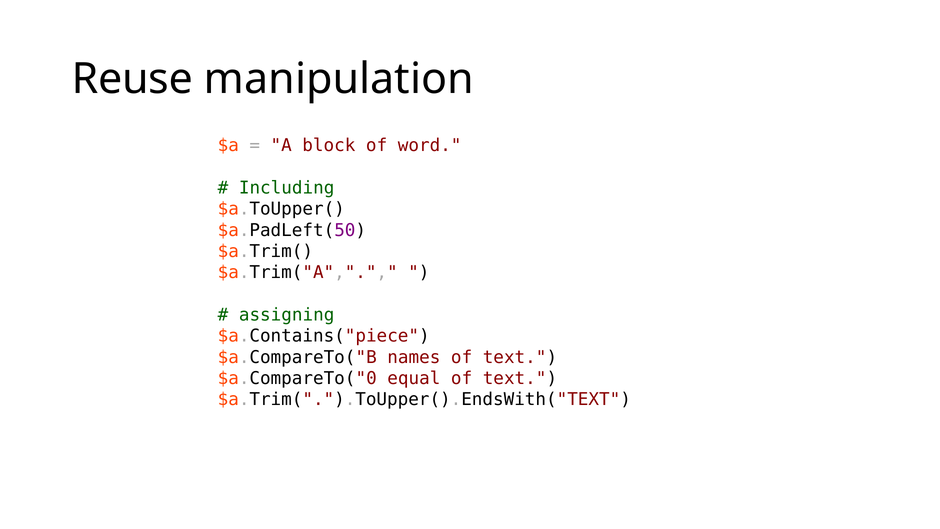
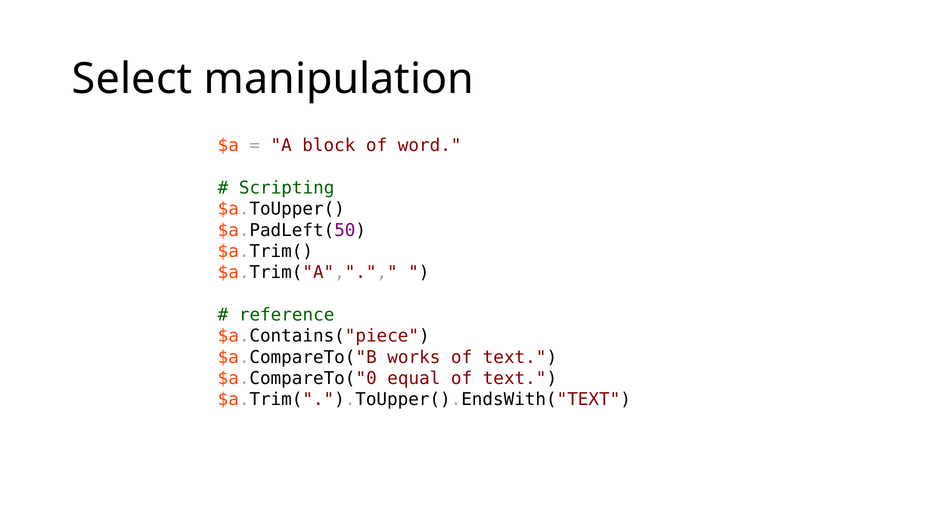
Reuse: Reuse -> Select (132, 79)
Including: Including -> Scripting (287, 188)
assigning: assigning -> reference (287, 315)
names: names -> works (414, 357)
